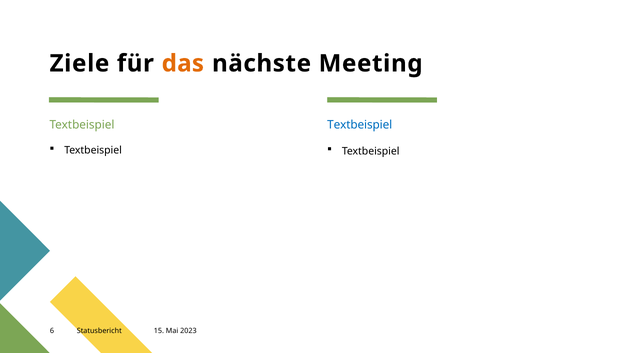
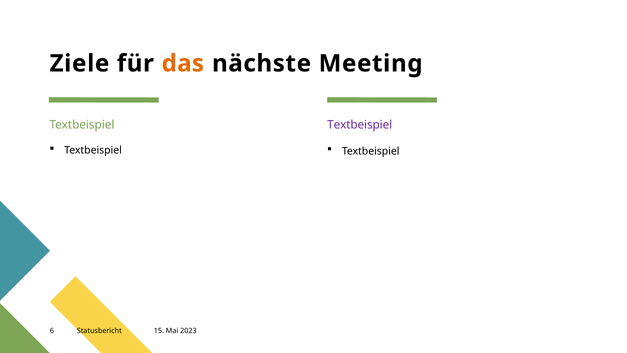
Textbeispiel colour: blue -> purple (360, 125)
